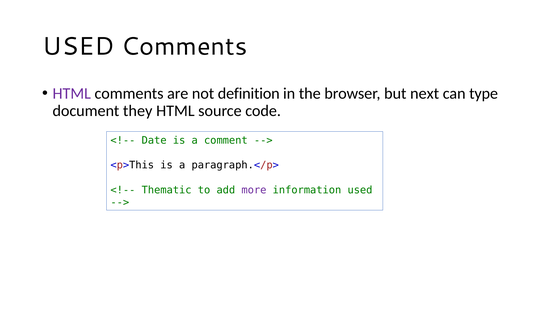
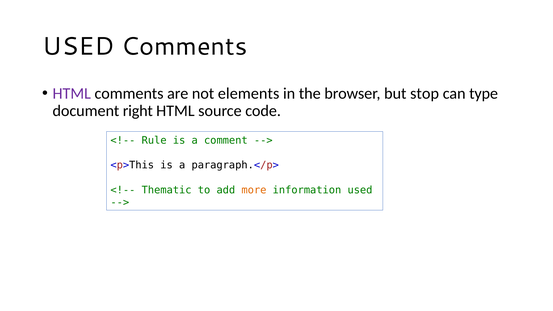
definition: definition -> elements (249, 93)
next: next -> stop (425, 93)
they: they -> right (138, 111)
Date: Date -> Rule (154, 140)
more colour: purple -> orange (254, 190)
